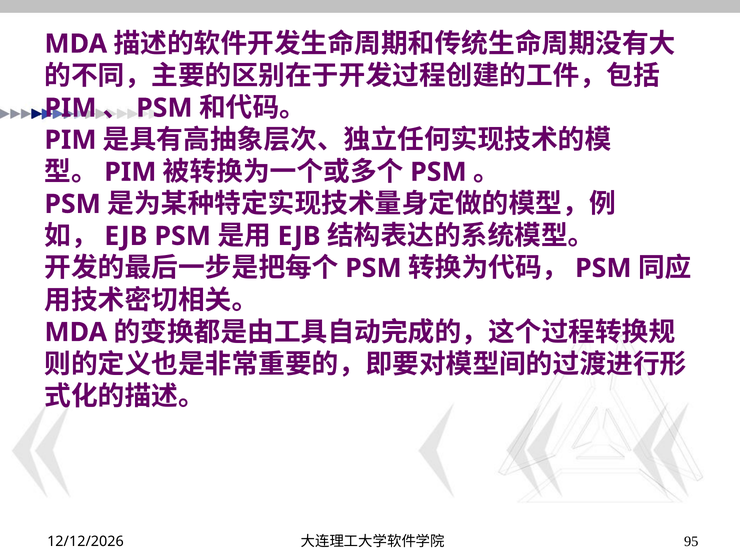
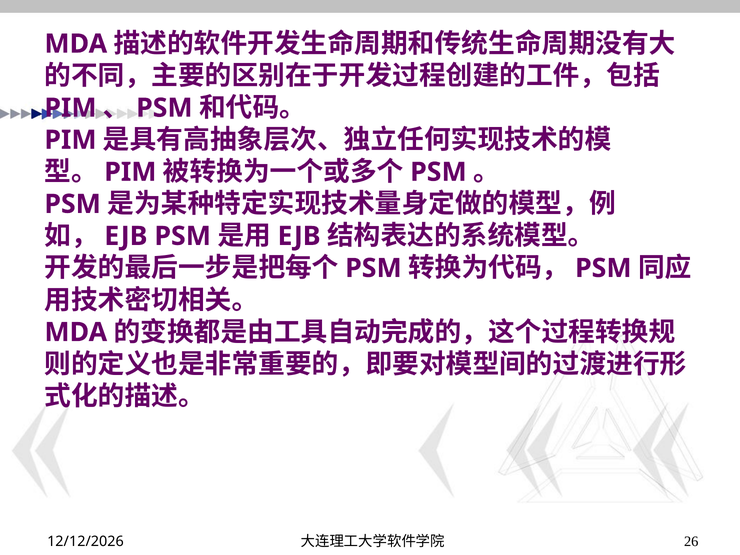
95: 95 -> 26 (691, 541)
